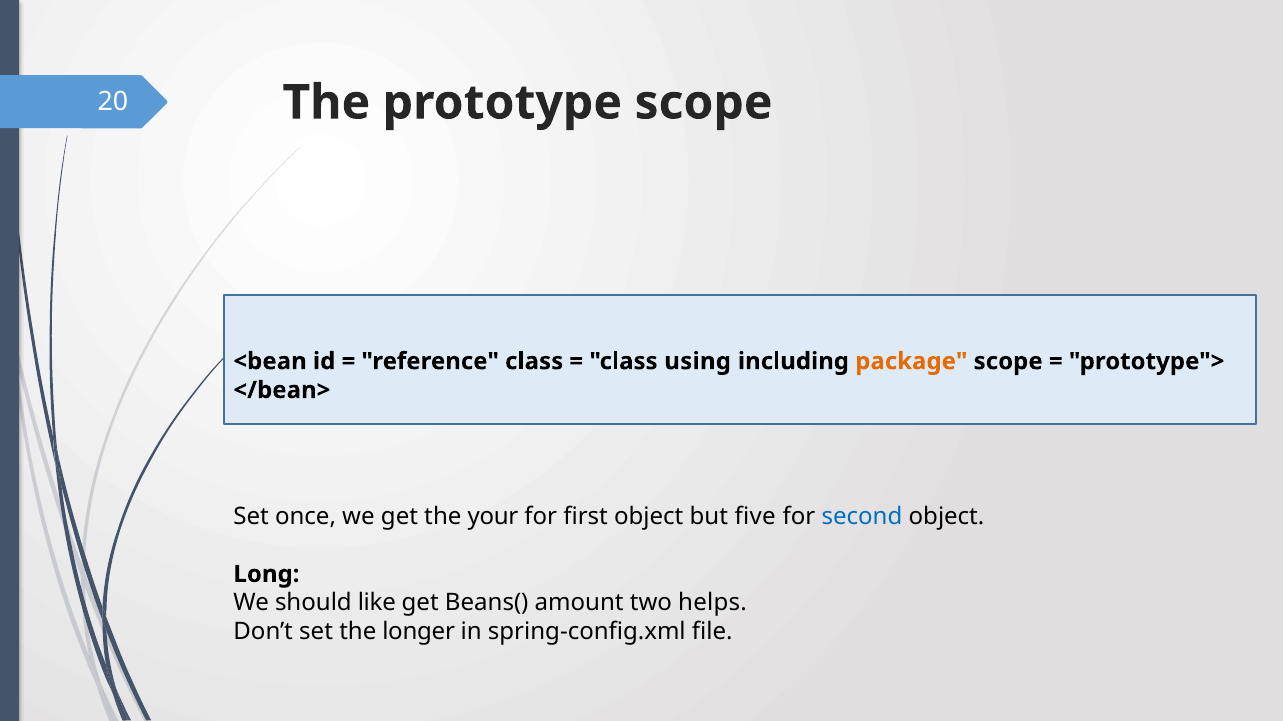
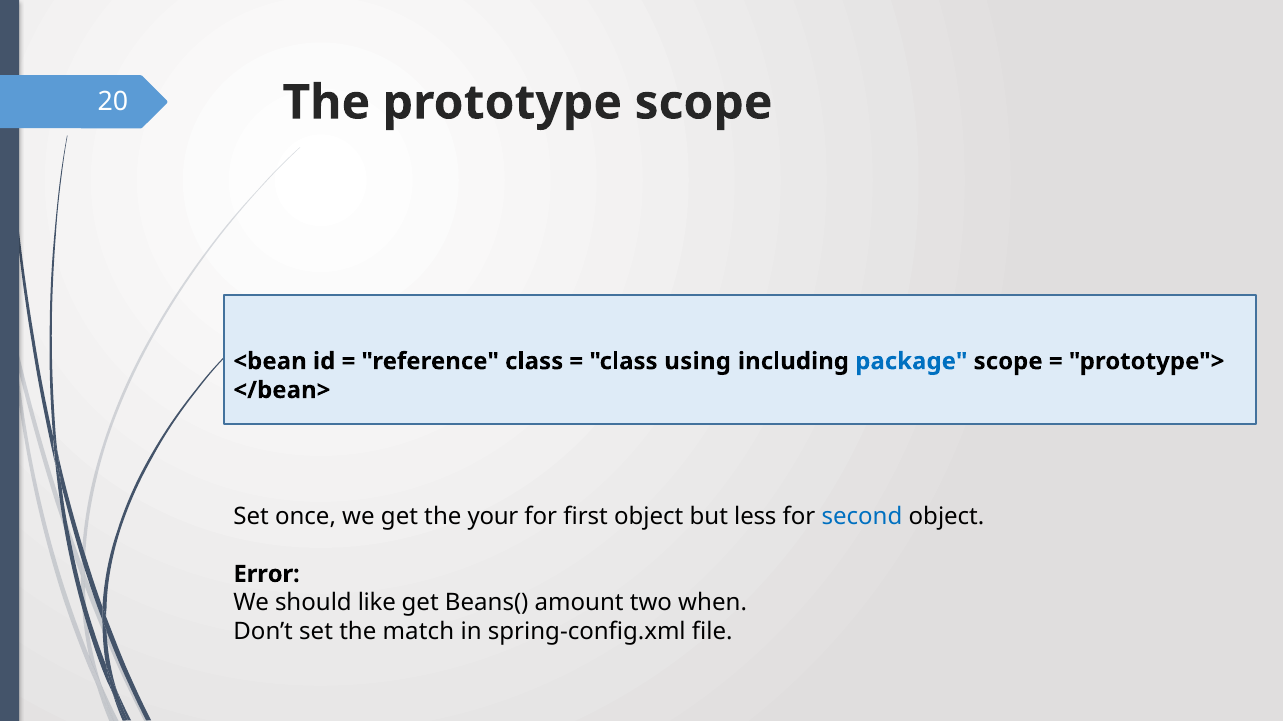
package colour: orange -> blue (911, 362)
five: five -> less (755, 517)
Long: Long -> Error (267, 575)
helps: helps -> when (713, 603)
longer: longer -> match (418, 632)
